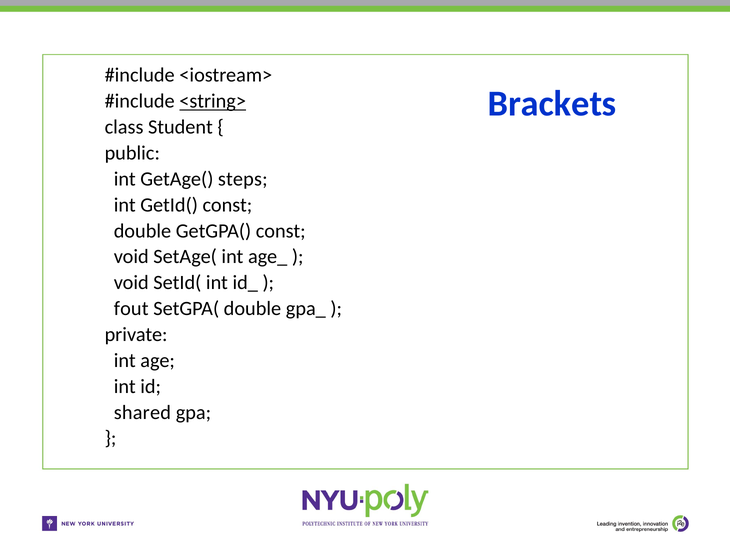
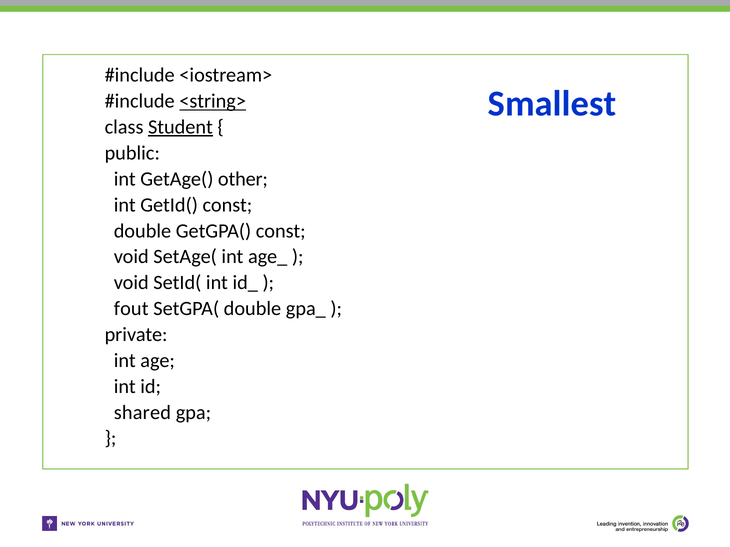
Brackets: Brackets -> Smallest (552, 104)
Student underline: none -> present (180, 127)
steps: steps -> other (243, 179)
